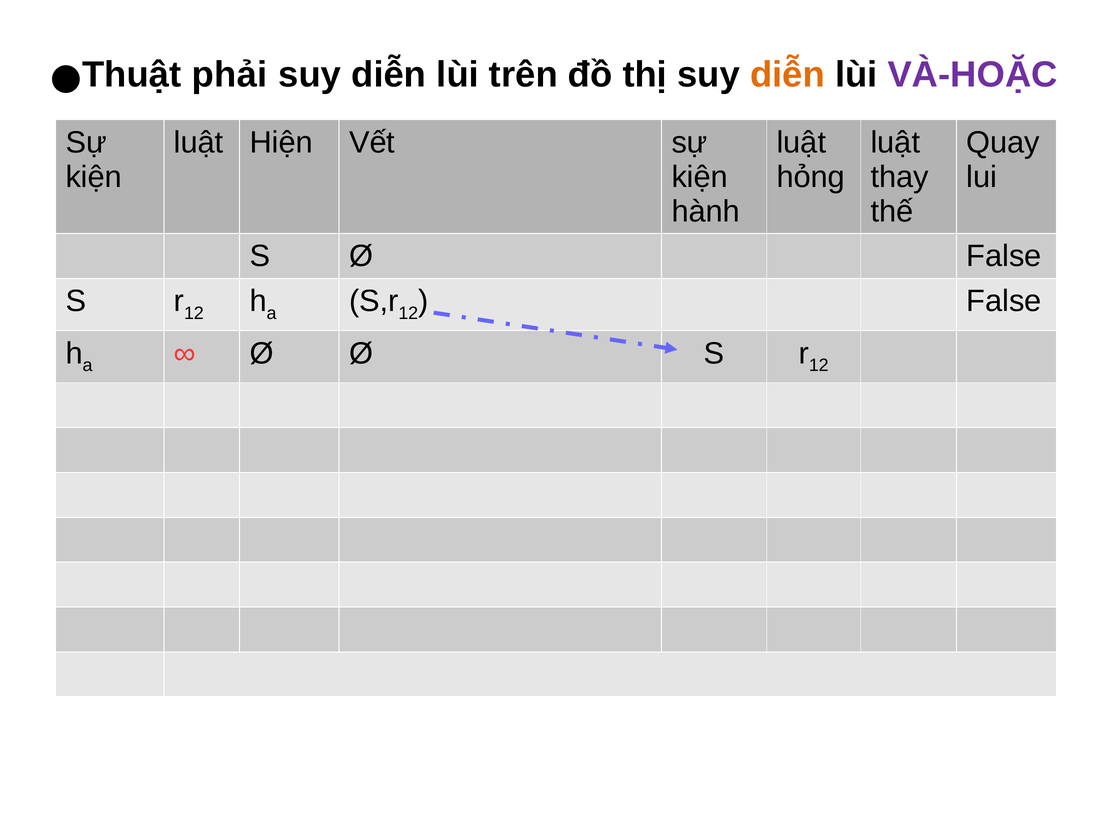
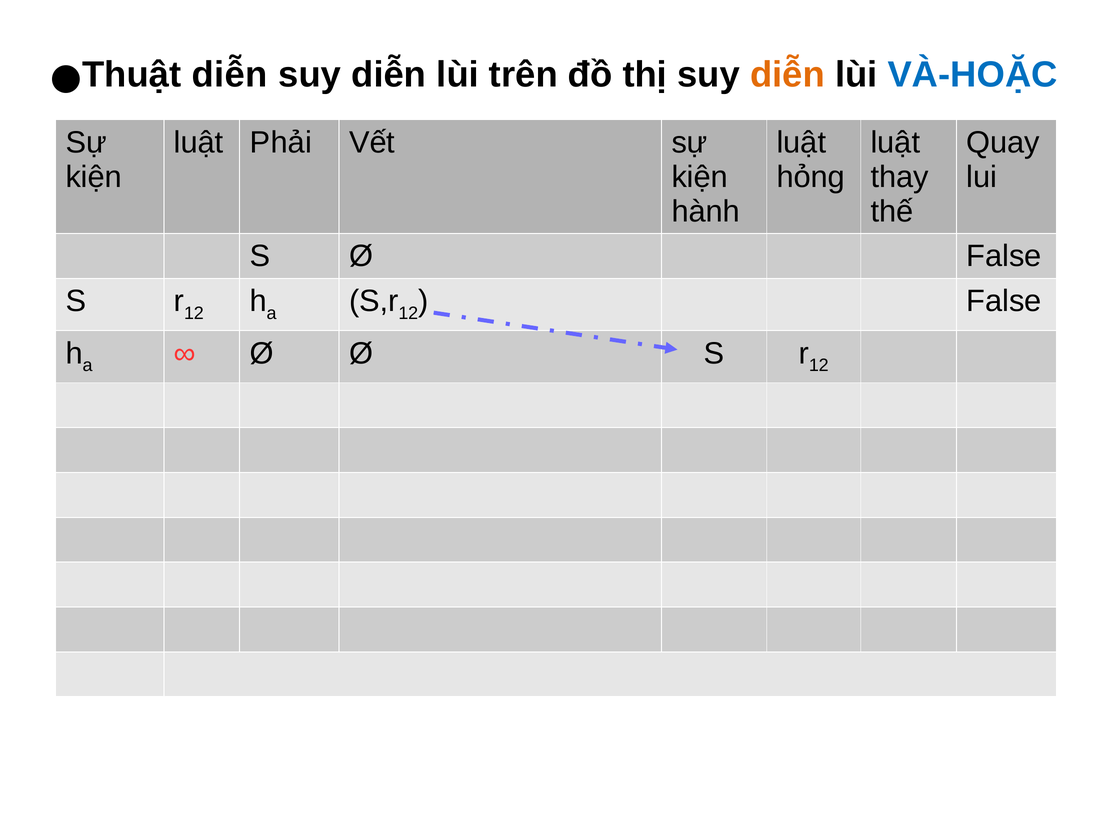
Thuật phải: phải -> diễn (230, 75)
VÀ-HOẶC colour: purple -> blue (973, 75)
Hiện: Hiện -> Phải (281, 142)
